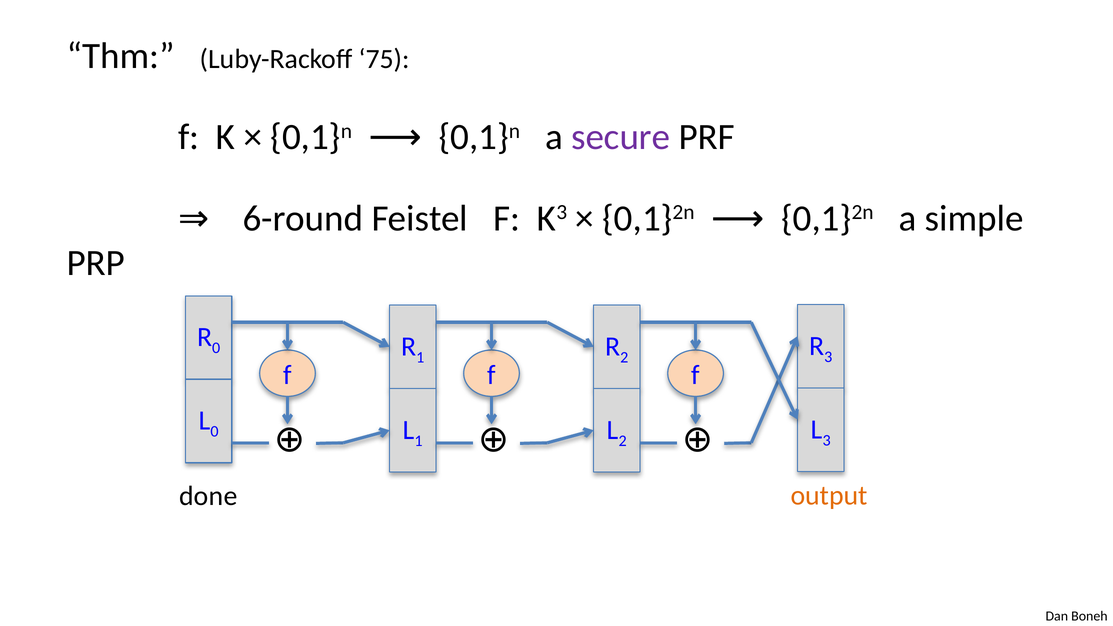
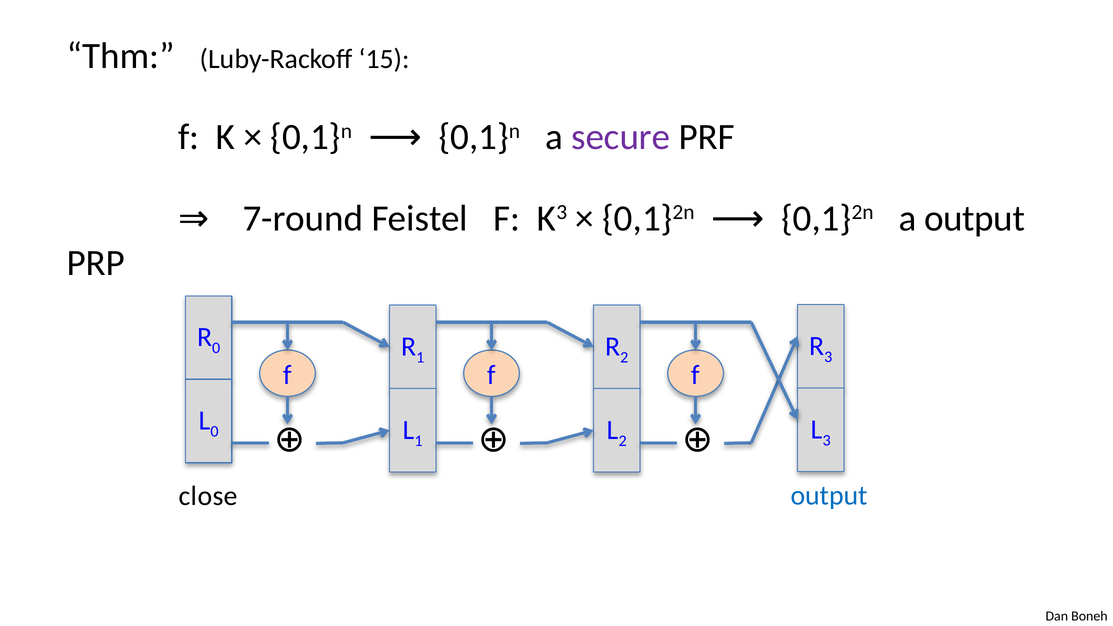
75: 75 -> 15 (384, 59)
6-round: 6-round -> 7-round (303, 218)
a simple: simple -> output (974, 218)
output colour: orange -> blue (829, 496)
done: done -> close (208, 496)
